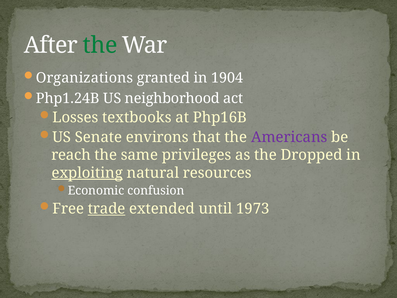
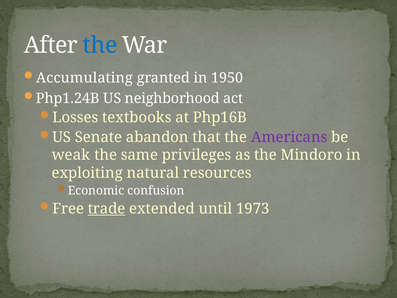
the colour: green -> blue (100, 45)
Organizations: Organizations -> Accumulating (84, 78)
1904: 1904 -> 1950 (227, 78)
environs: environs -> abandon (157, 137)
reach: reach -> weak (71, 155)
Dropped: Dropped -> Mindoro (312, 155)
exploiting underline: present -> none (87, 173)
